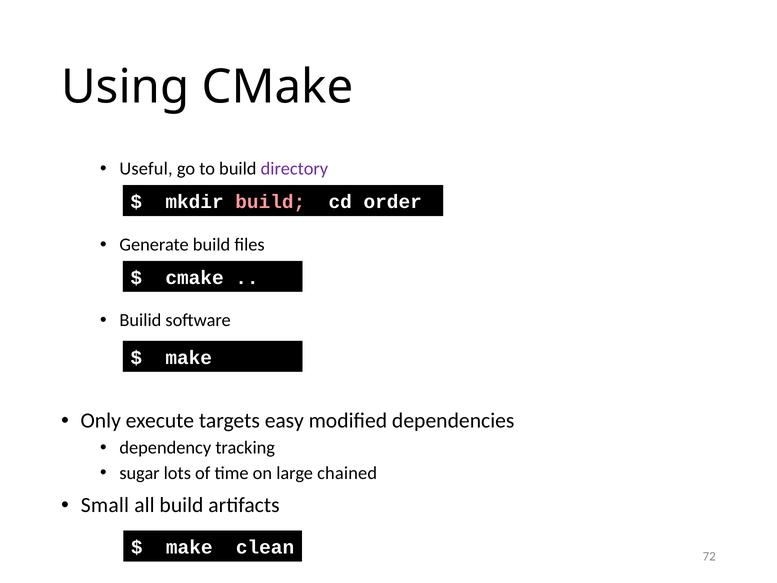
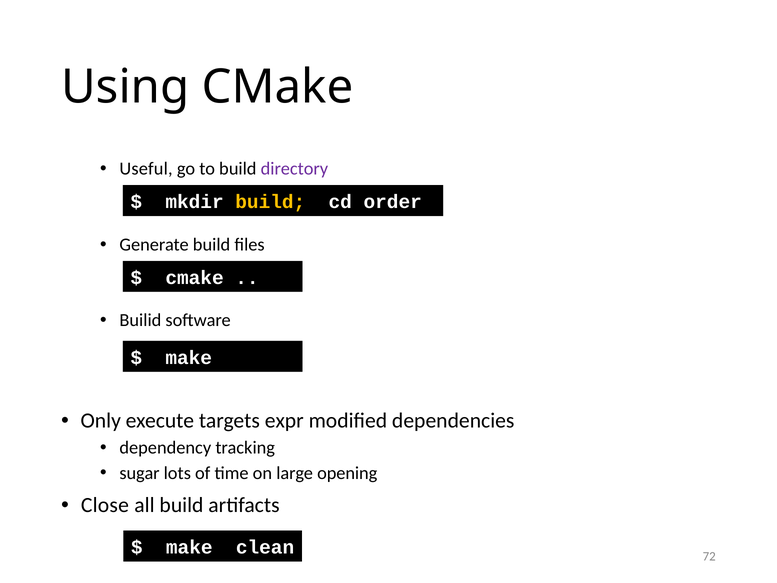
build colour: pink -> yellow (270, 202)
easy: easy -> expr (284, 421)
chained: chained -> opening (347, 473)
Small: Small -> Close (105, 505)
